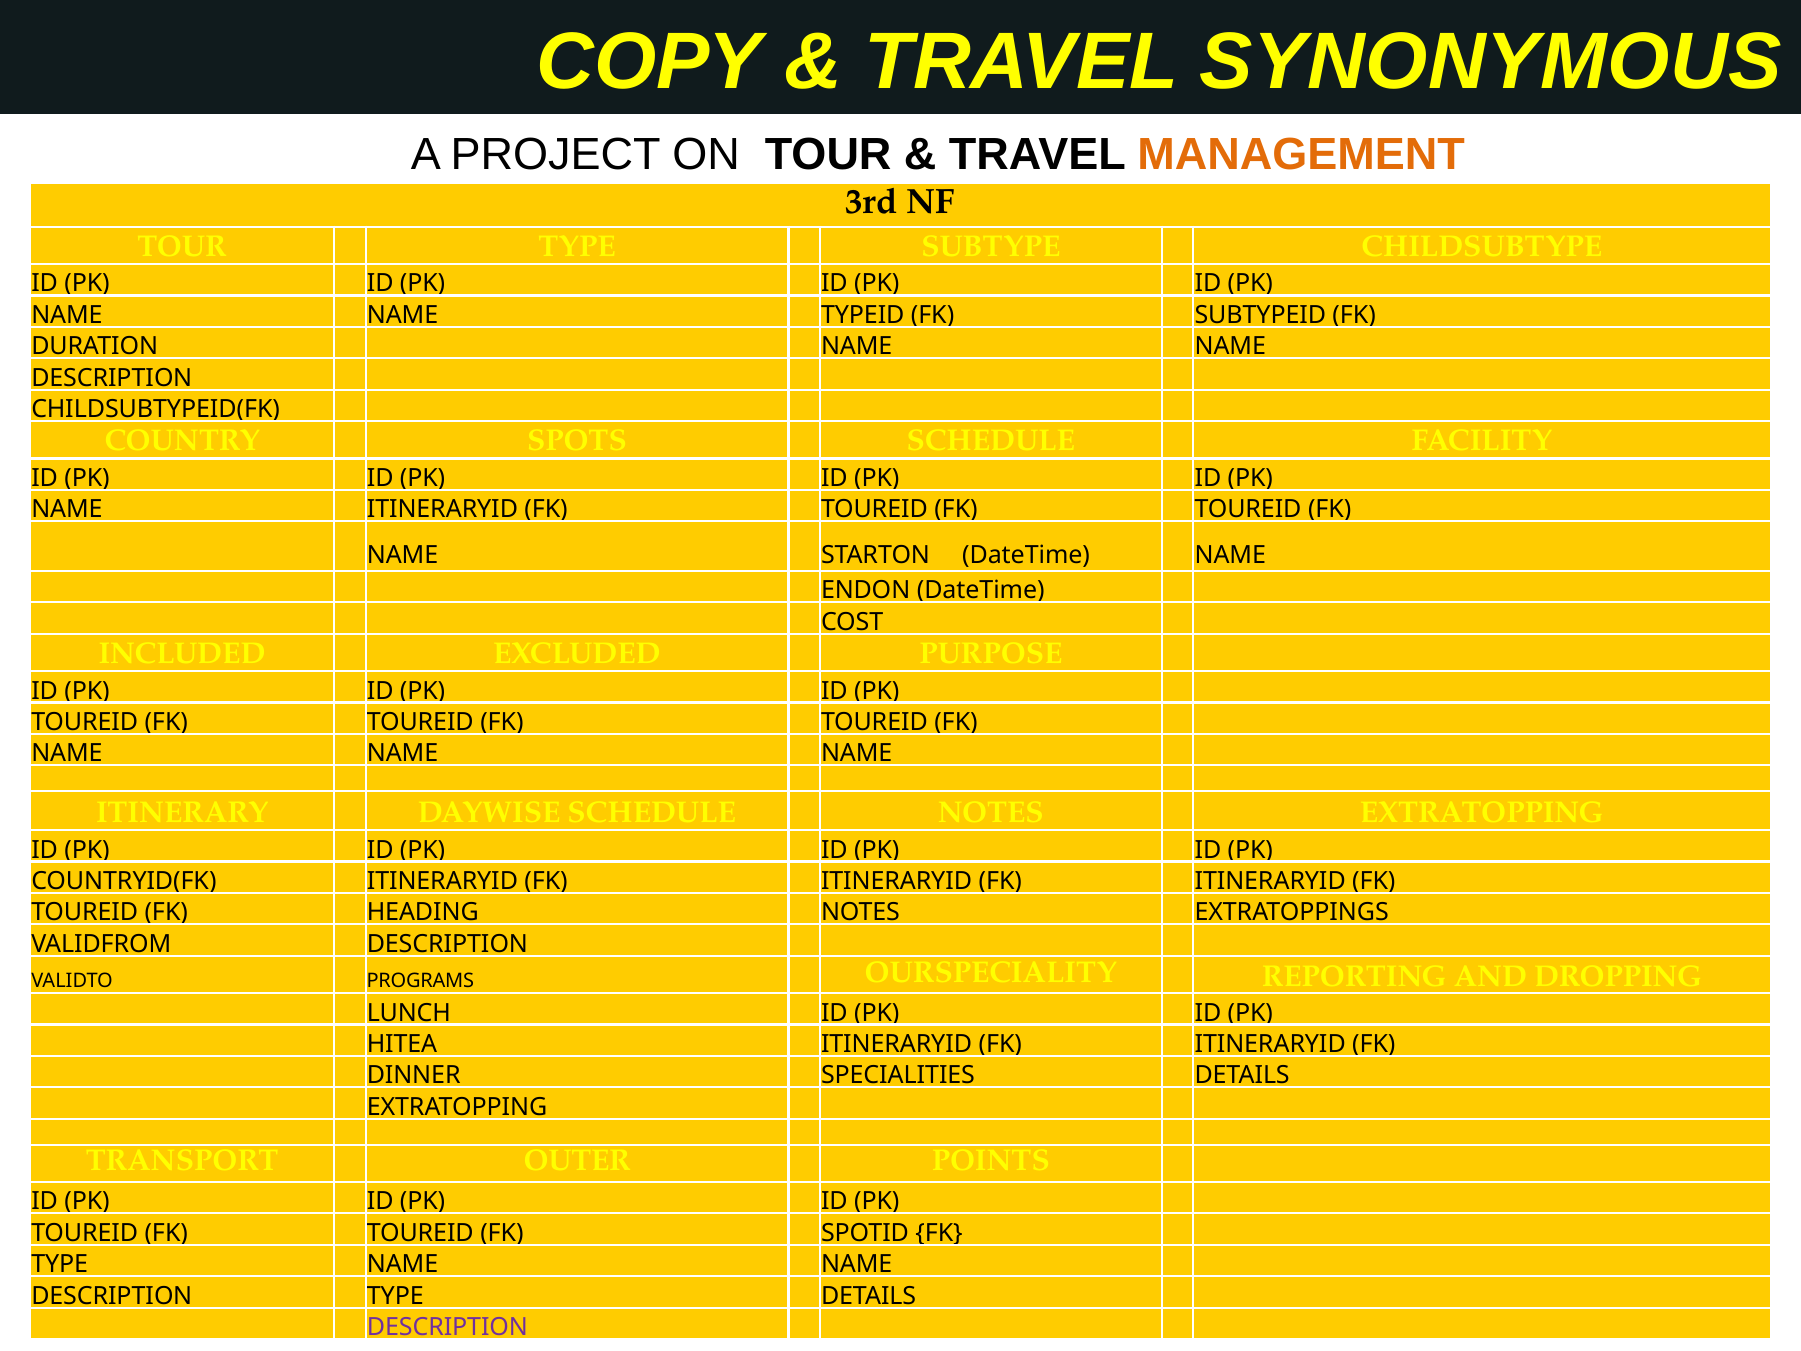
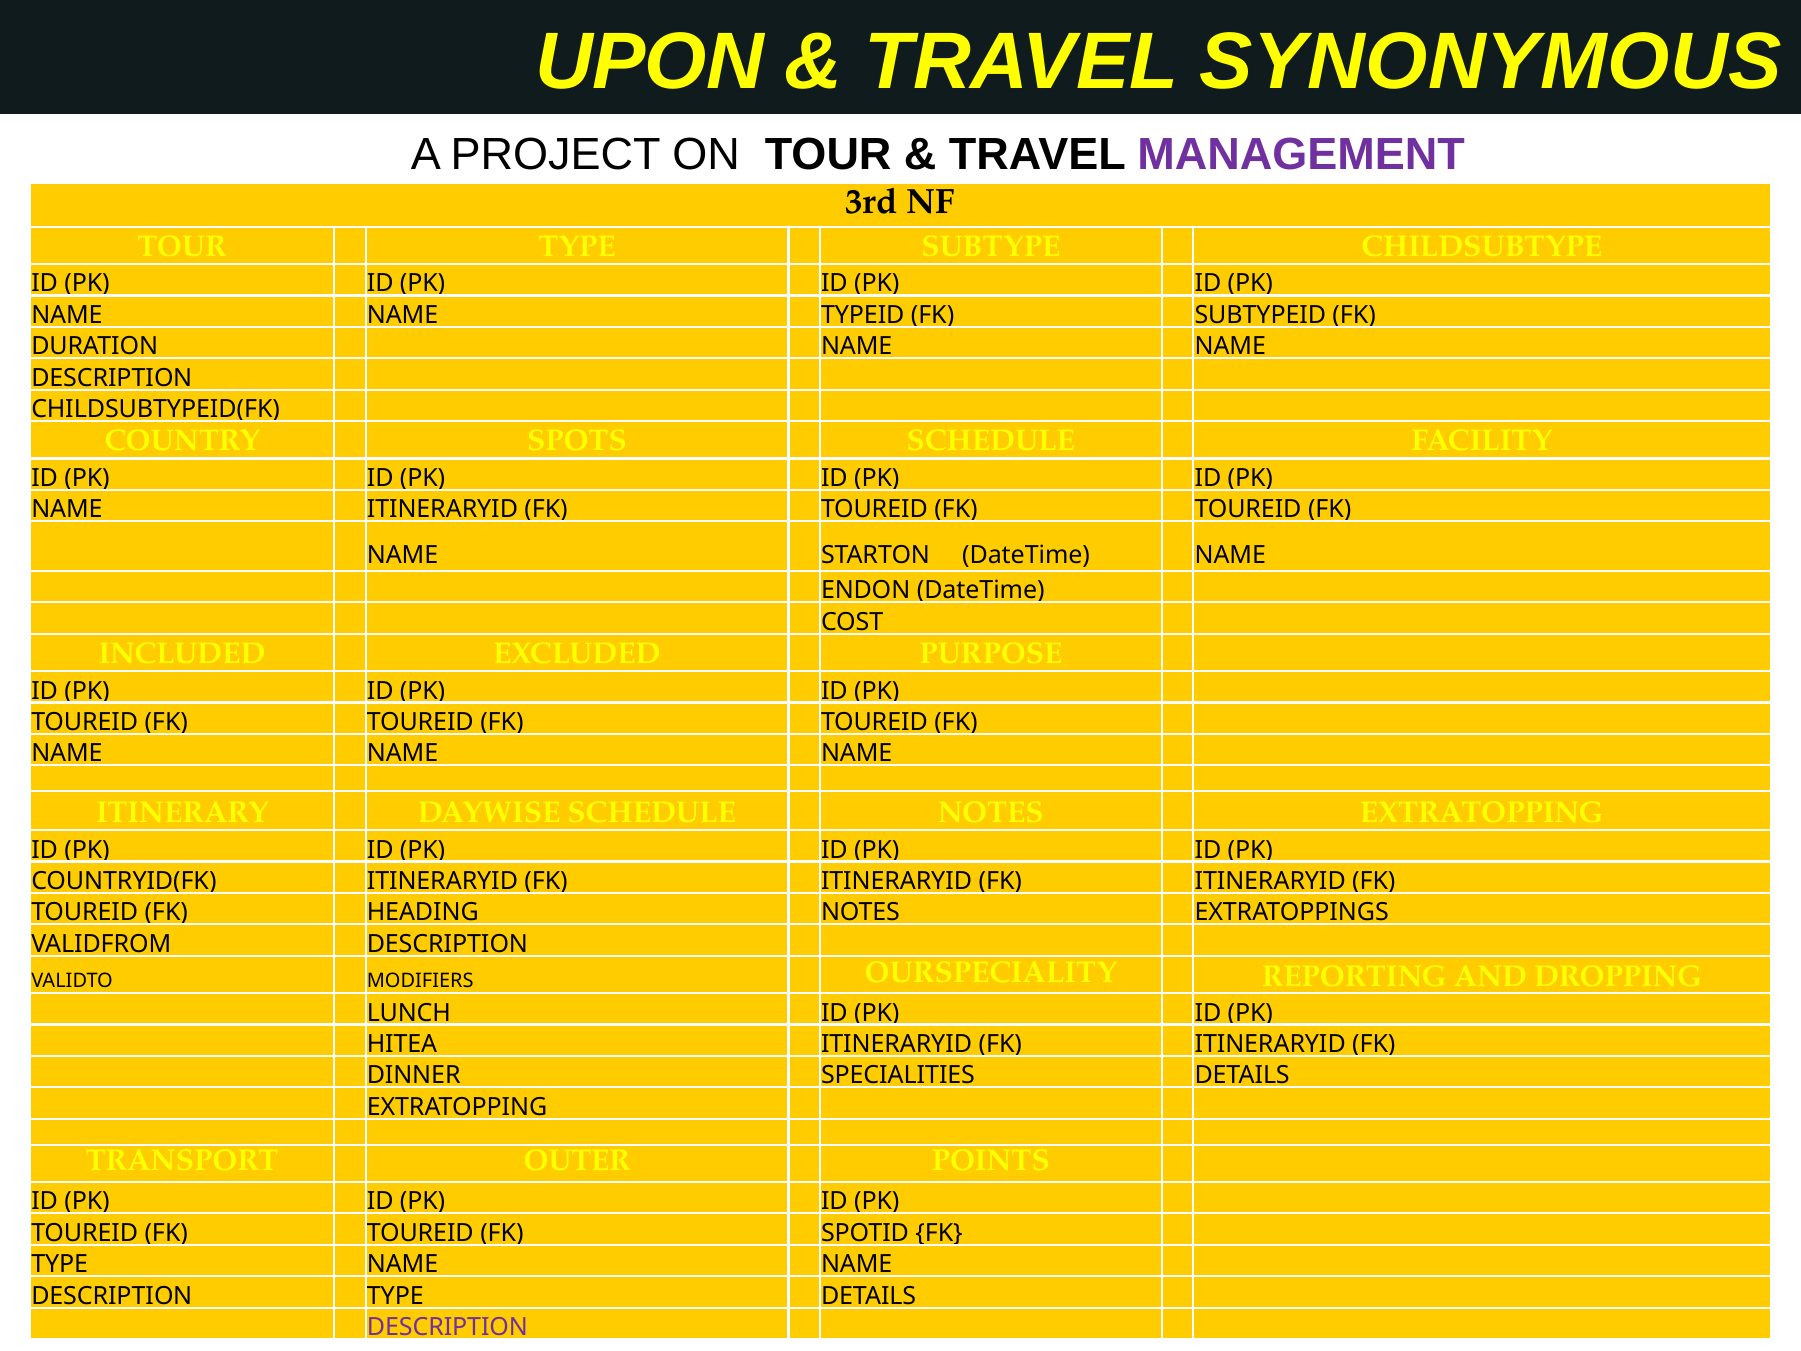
COPY: COPY -> UPON (650, 62)
MANAGEMENT colour: orange -> purple (1301, 154)
PROGRAMS: PROGRAMS -> MODIFIERS (420, 980)
